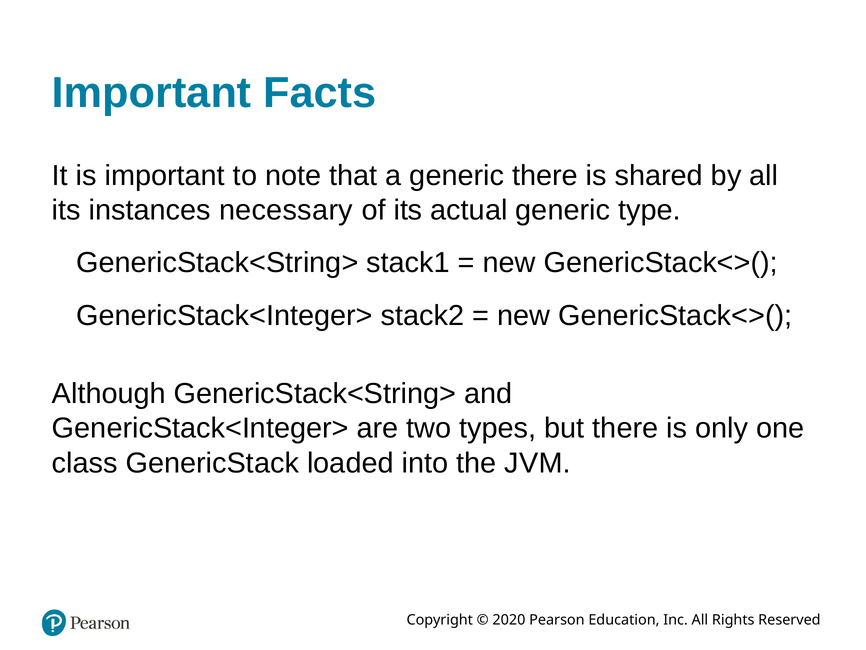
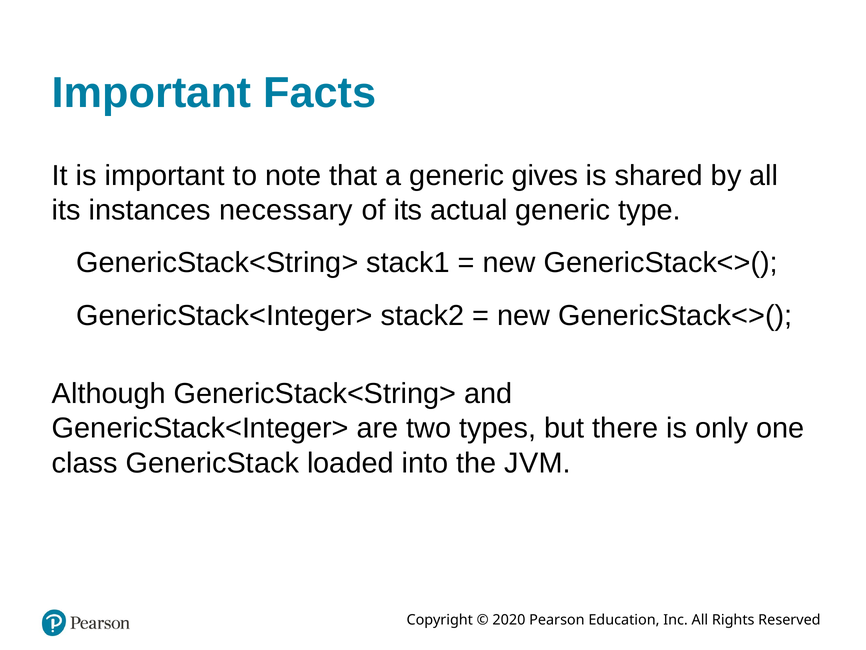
generic there: there -> gives (545, 175)
